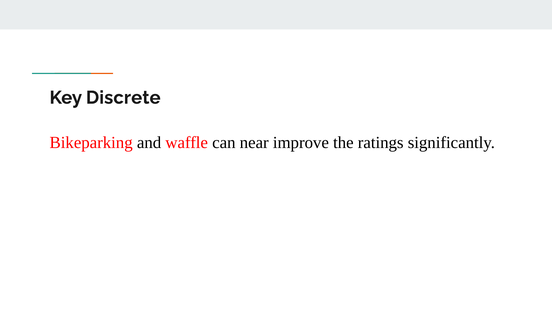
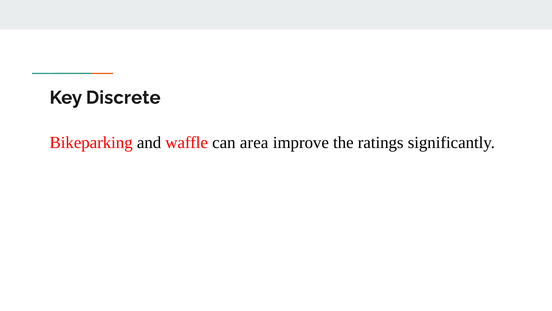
near: near -> area (254, 142)
